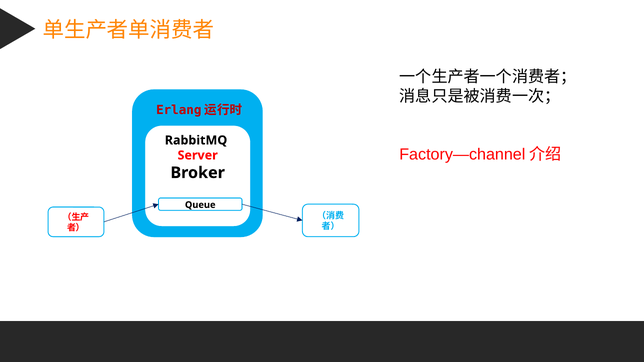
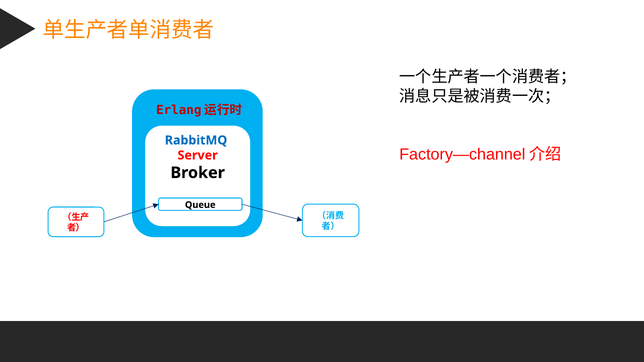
RabbitMQ colour: black -> blue (196, 140)
